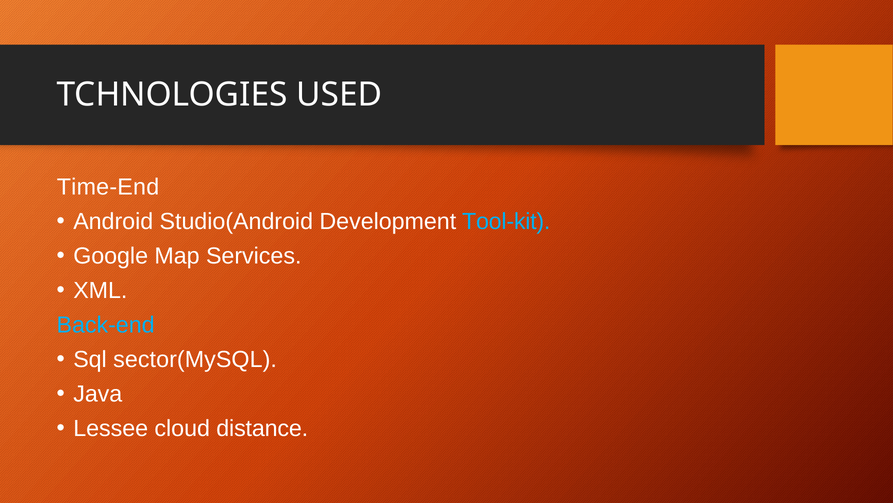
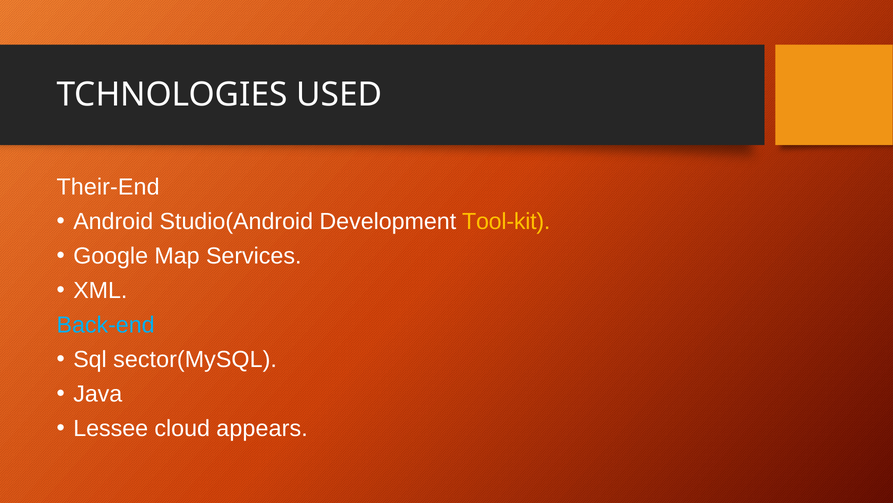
Time-End: Time-End -> Their-End (108, 187)
Tool-kit colour: light blue -> yellow (506, 221)
distance: distance -> appears (262, 428)
